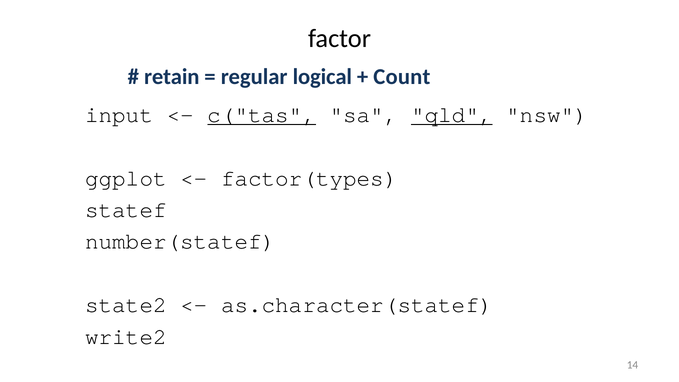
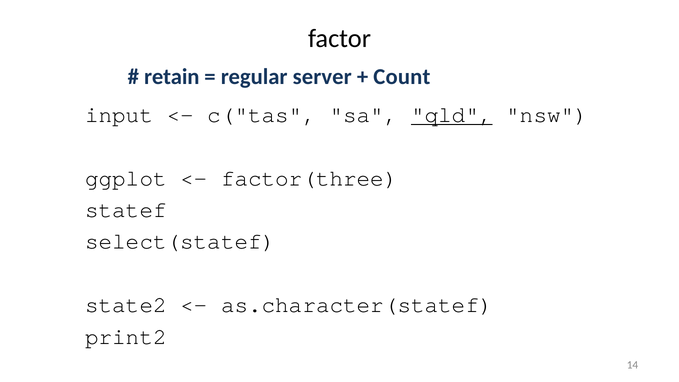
logical: logical -> server (322, 77)
c("tas underline: present -> none (262, 115)
factor(types: factor(types -> factor(three (309, 178)
number(statef: number(statef -> select(statef (180, 241)
write2: write2 -> print2 (126, 337)
